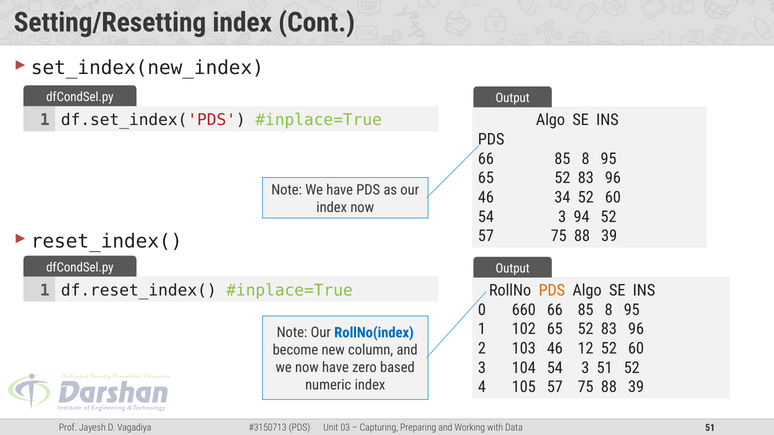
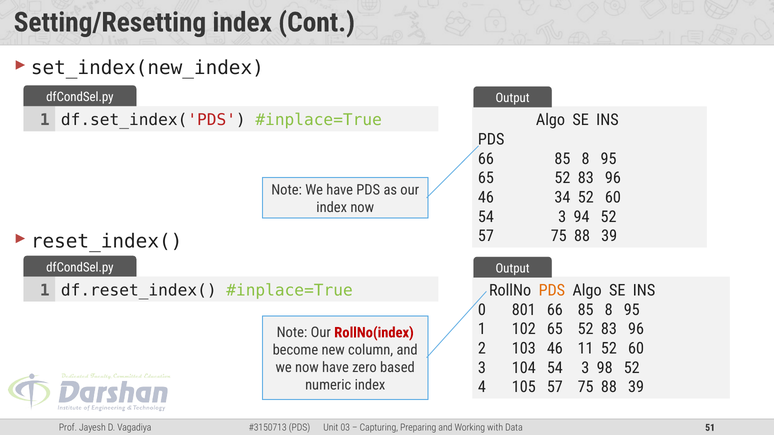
660: 660 -> 801 (524, 310)
RollNo(index colour: blue -> red (374, 333)
12: 12 -> 11 (586, 349)
3 51: 51 -> 98 (605, 368)
